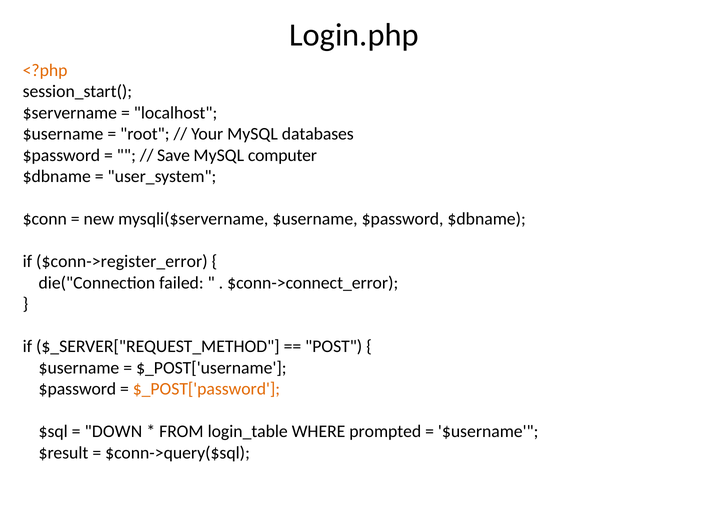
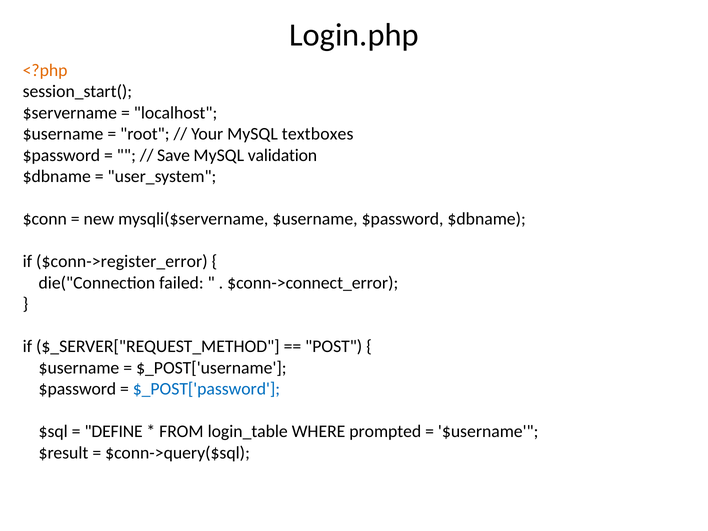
databases: databases -> textboxes (318, 134)
computer: computer -> validation (282, 155)
$_POST['password colour: orange -> blue (206, 389)
DOWN: DOWN -> DEFINE (114, 431)
